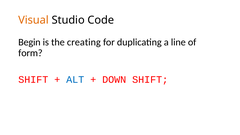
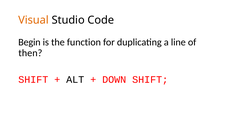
creating: creating -> function (84, 42)
form: form -> then (30, 53)
ALT colour: blue -> black (75, 80)
